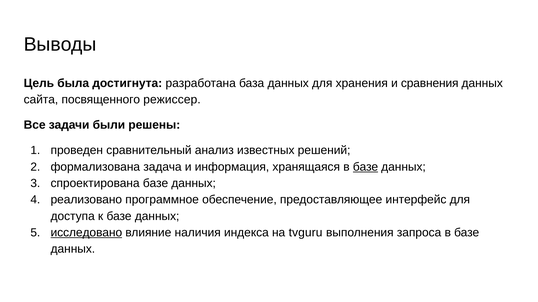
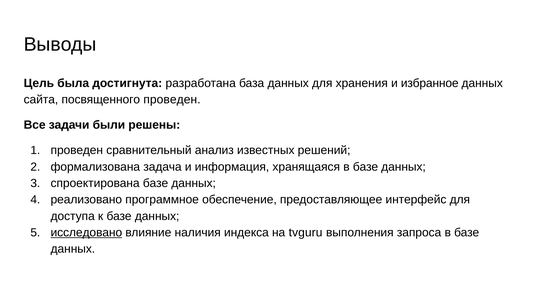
сравнения: сравнения -> избранное (430, 83)
посвященного режиссер: режиссер -> проведен (172, 100)
базе underline: present -> none (366, 167)
